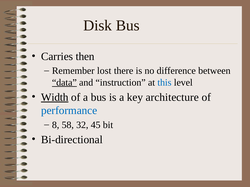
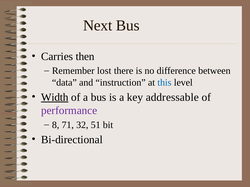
Disk: Disk -> Next (98, 25)
data underline: present -> none (64, 83)
architecture: architecture -> addressable (172, 97)
performance colour: blue -> purple (69, 111)
58: 58 -> 71 (68, 125)
45: 45 -> 51 (96, 125)
